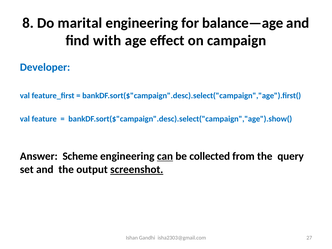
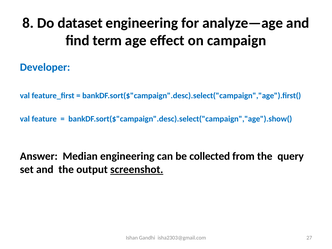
marital: marital -> dataset (80, 23)
balance—age: balance—age -> analyze—age (243, 23)
with: with -> term (107, 41)
Scheme: Scheme -> Median (80, 156)
can underline: present -> none (165, 156)
